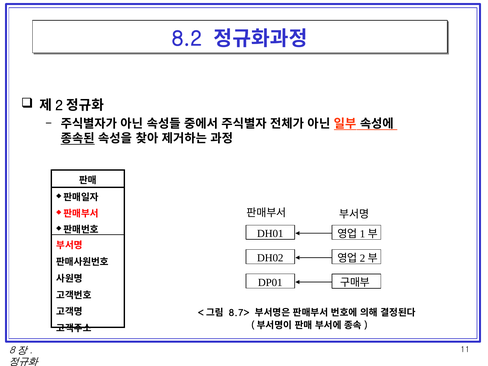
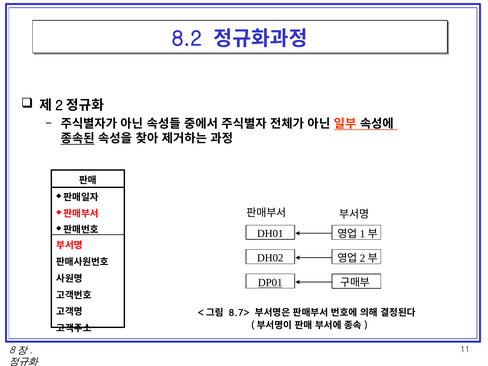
DP01 underline: none -> present (270, 283)
